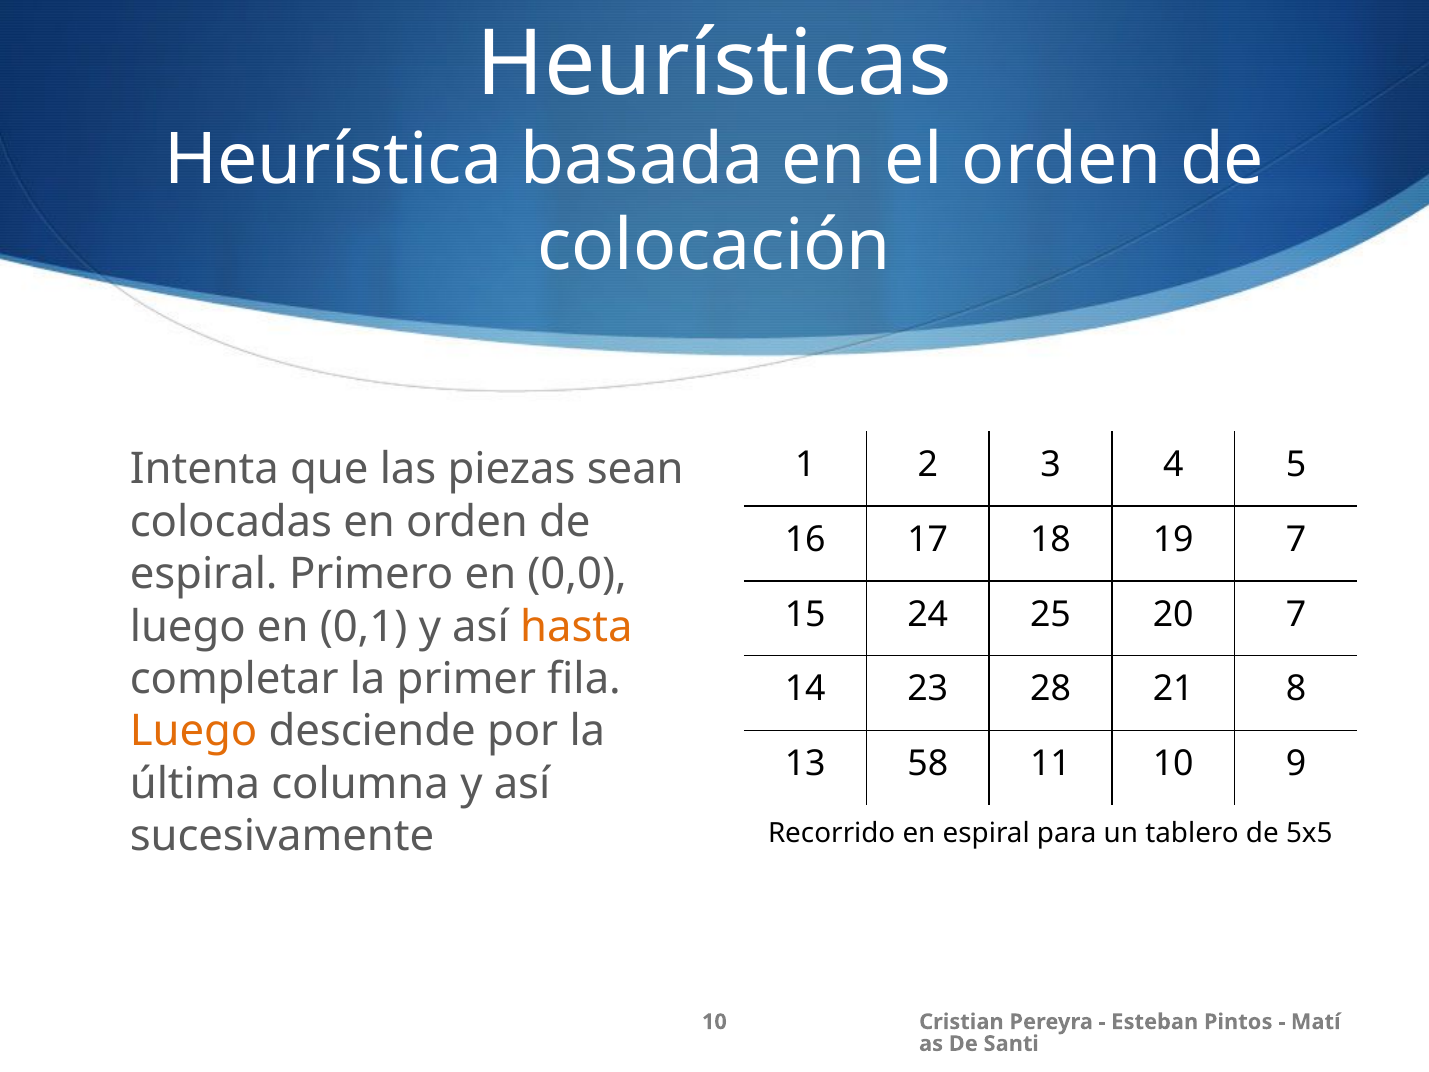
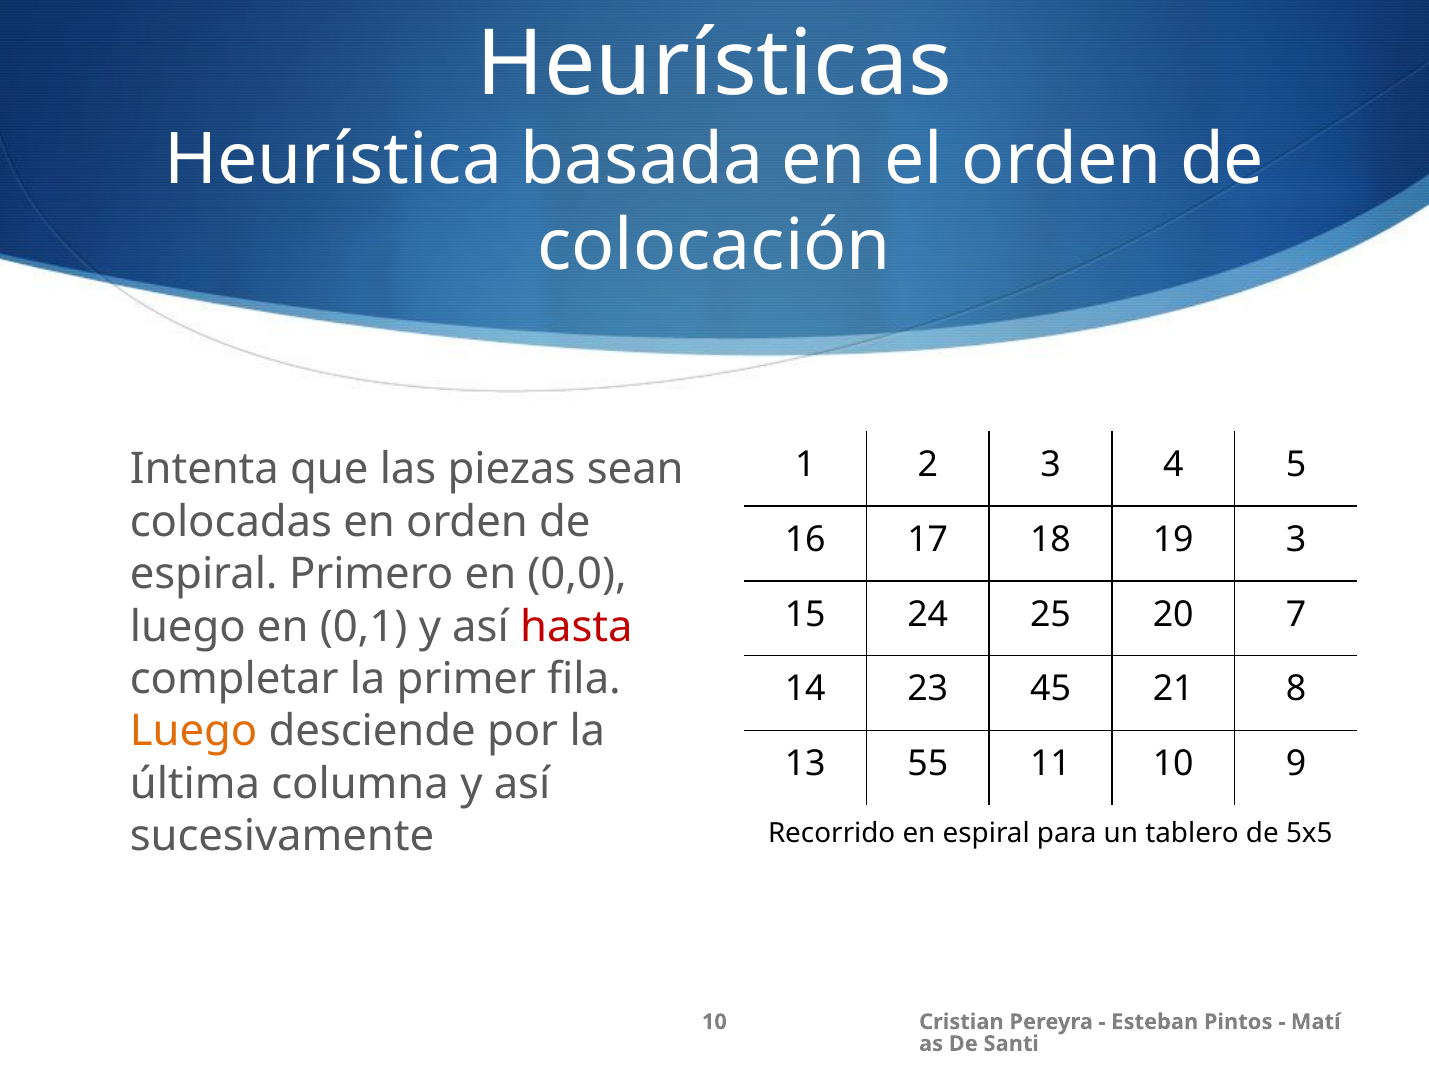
19 7: 7 -> 3 (1296, 539)
hasta colour: orange -> red (576, 626)
28: 28 -> 45 (1051, 689)
58: 58 -> 55 (928, 764)
